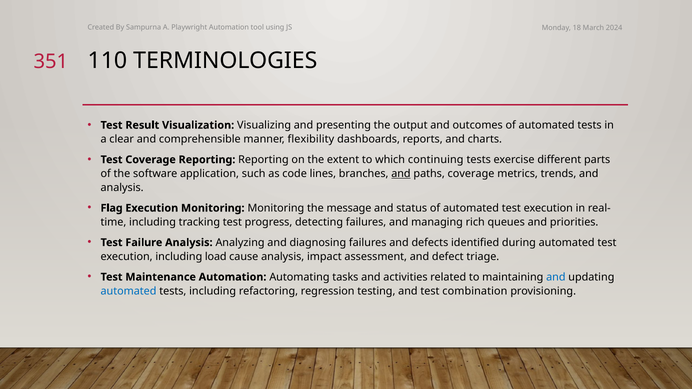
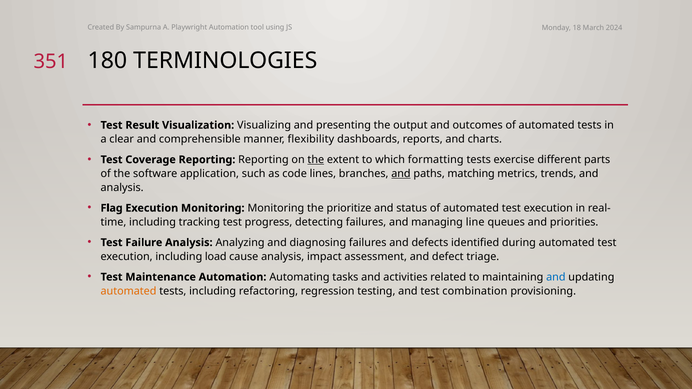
110: 110 -> 180 (107, 61)
the underline: none -> present (316, 160)
continuing: continuing -> formatting (436, 160)
paths coverage: coverage -> matching (471, 174)
message: message -> prioritize (349, 208)
rich: rich -> line (475, 222)
automated colour: blue -> orange (129, 291)
